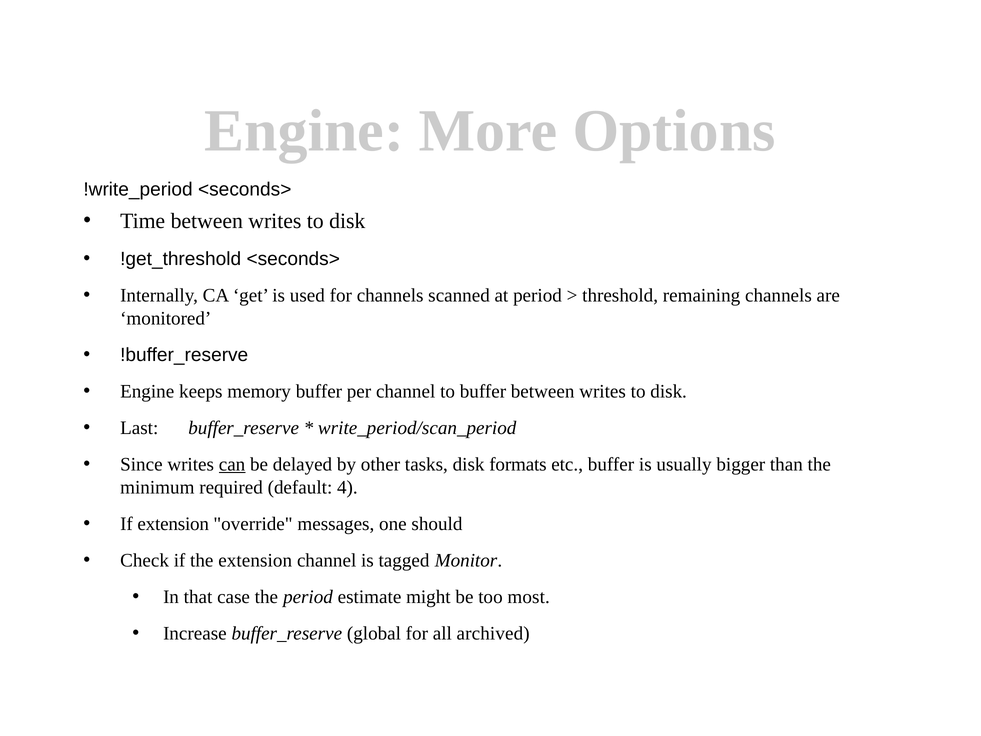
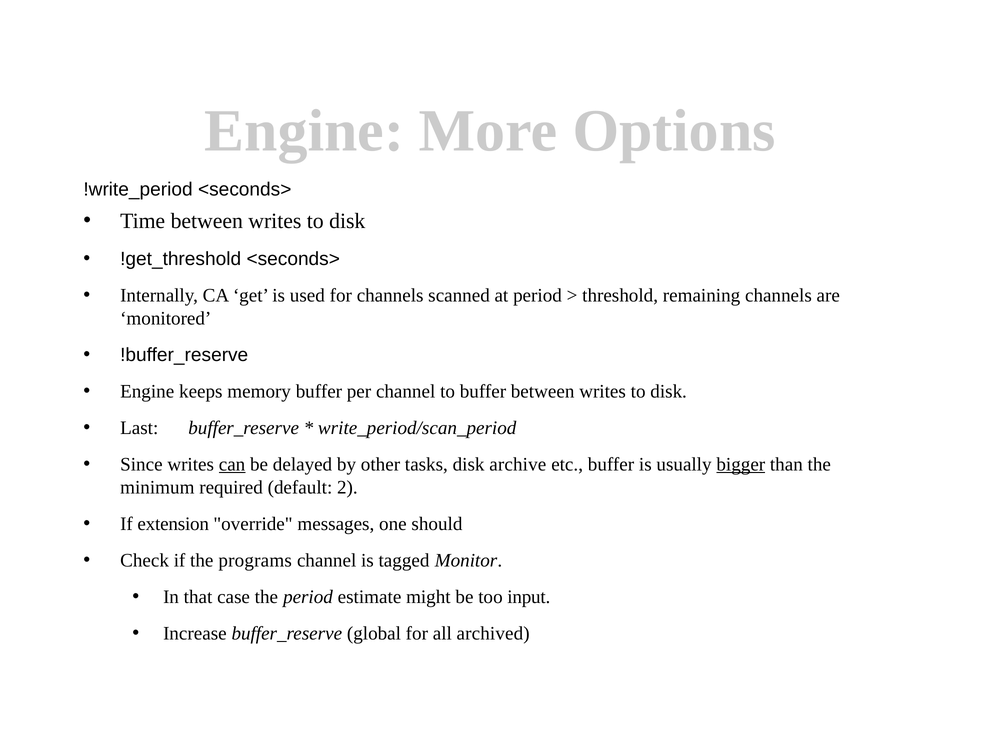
formats: formats -> archive (518, 464)
bigger underline: none -> present (741, 464)
4: 4 -> 2 (347, 487)
the extension: extension -> programs (255, 560)
most: most -> input (529, 597)
